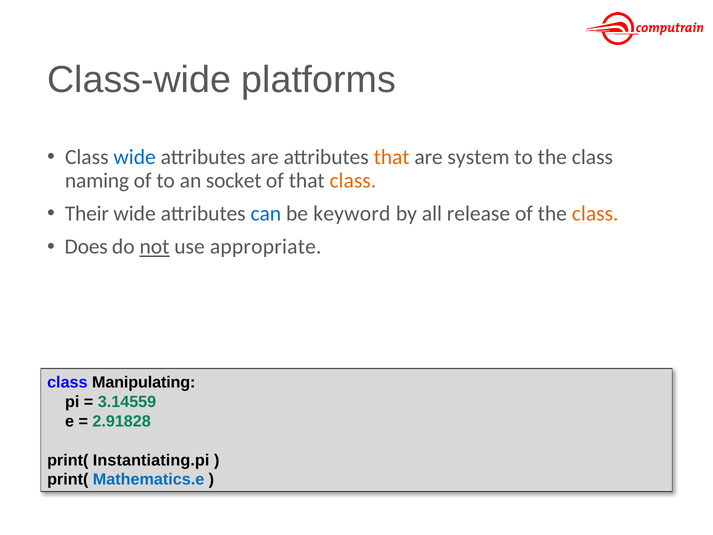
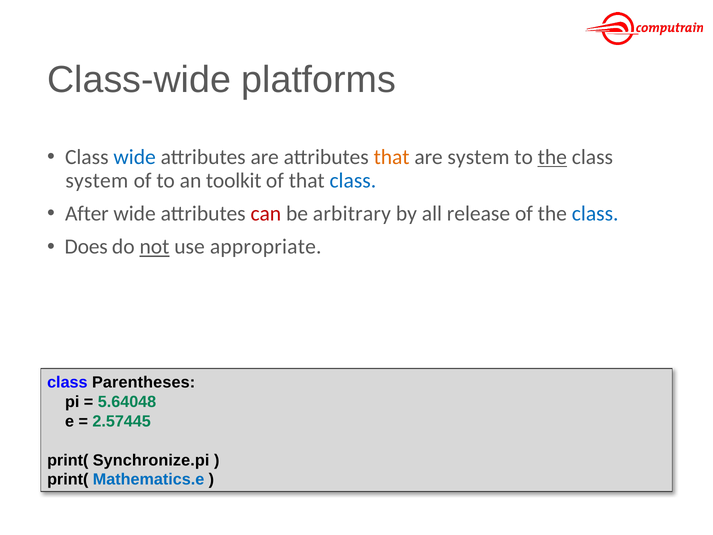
the underline: none -> present (552, 157)
naming: naming -> system (97, 180)
socket: socket -> toolkit (234, 180)
class colour: orange -> blue (353, 180)
Their: Their -> After (87, 214)
can colour: blue -> red (266, 214)
keyword: keyword -> arbitrary (352, 214)
class colour: orange -> blue (595, 214)
Manipulating: Manipulating -> Parentheses (144, 382)
3.14559: 3.14559 -> 5.64048 (127, 402)
2.91828: 2.91828 -> 2.57445 (122, 421)
Instantiating.pi: Instantiating.pi -> Synchronize.pi (151, 460)
